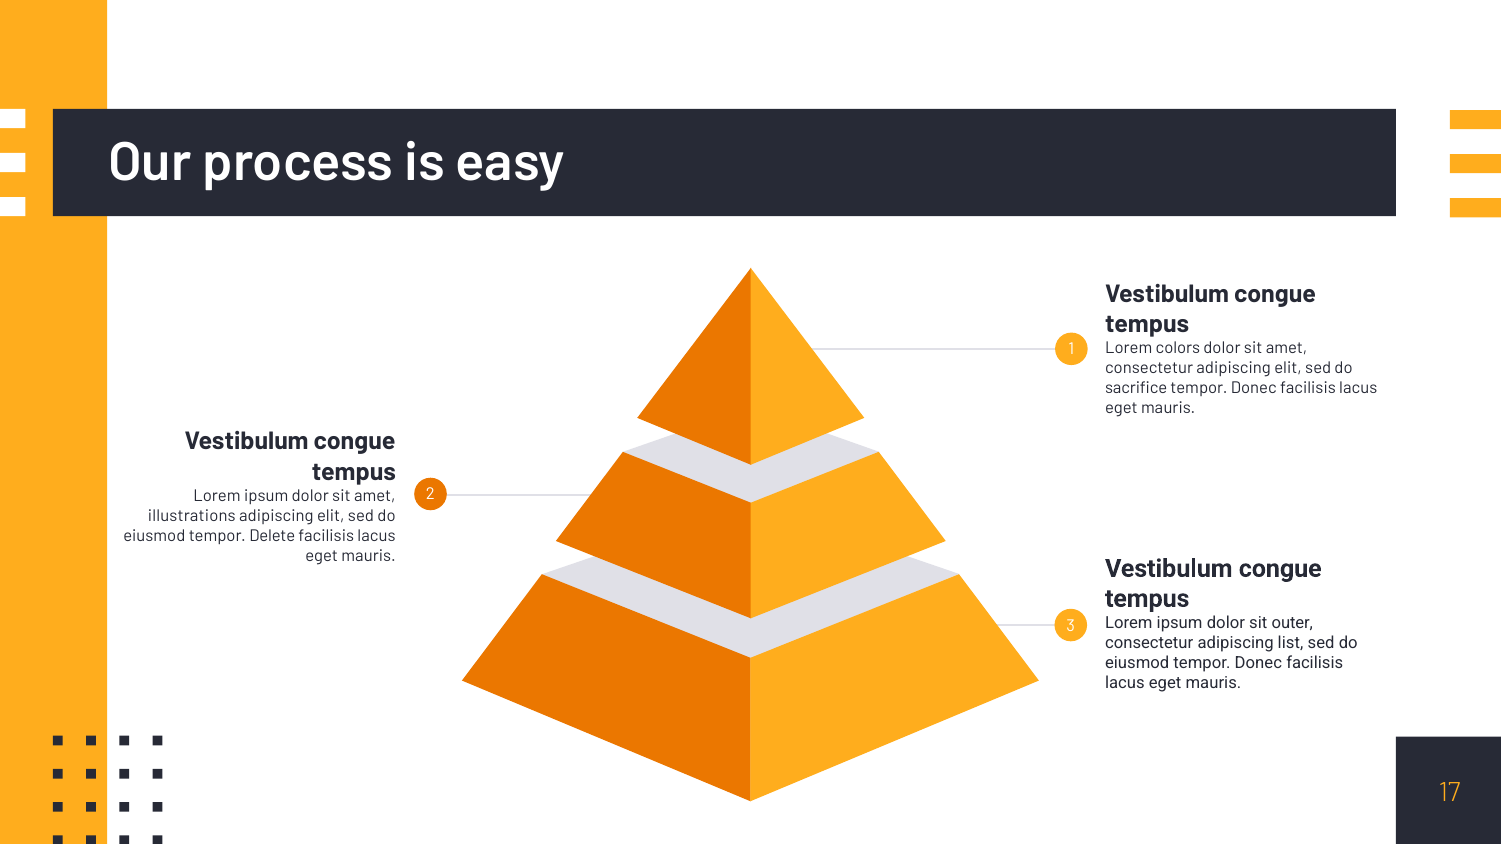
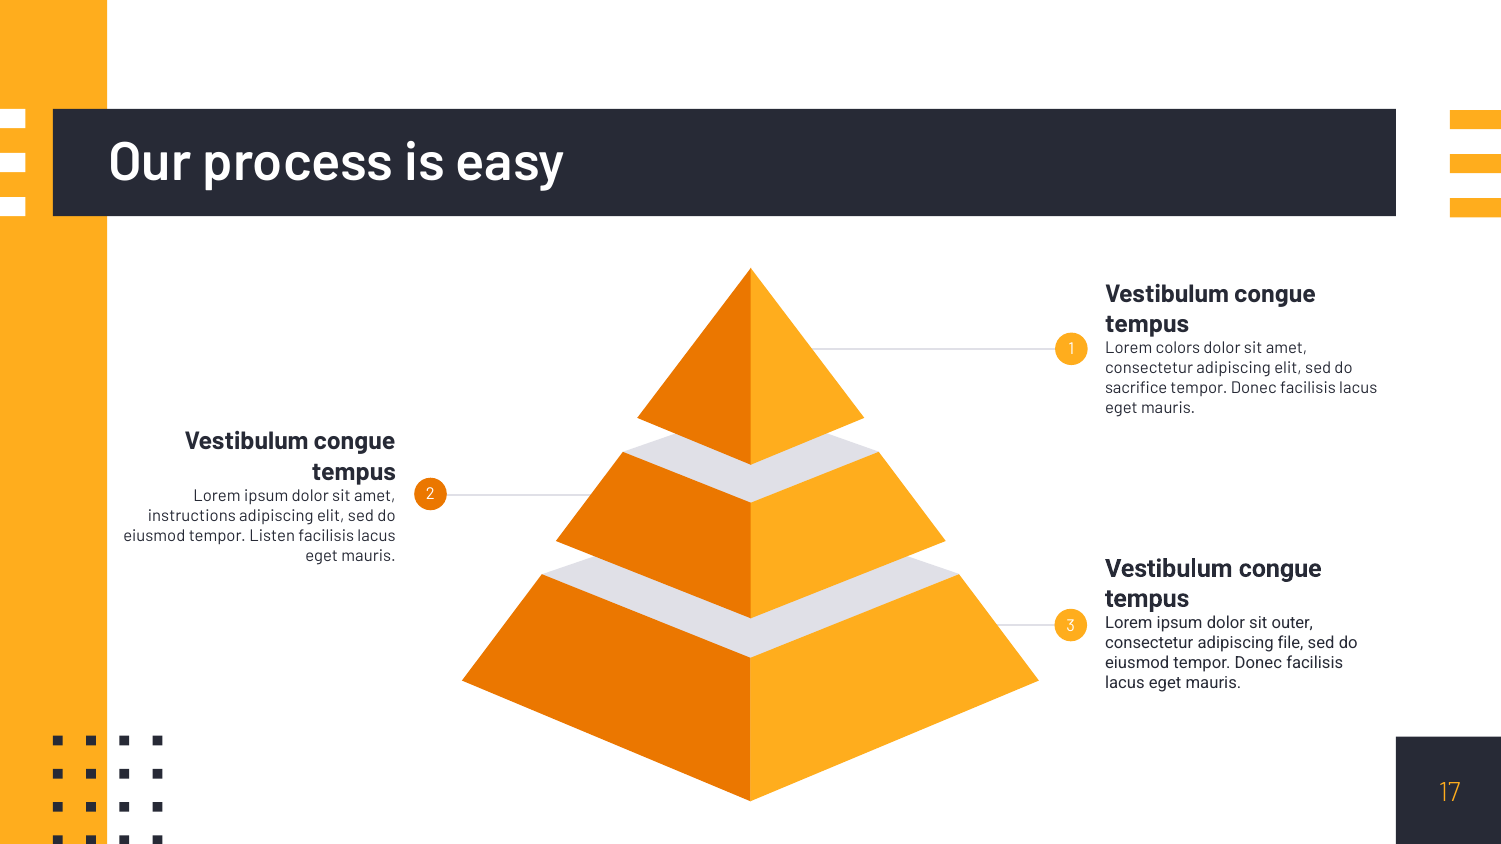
illustrations: illustrations -> instructions (192, 516)
Delete: Delete -> Listen (272, 536)
list: list -> file (1291, 643)
